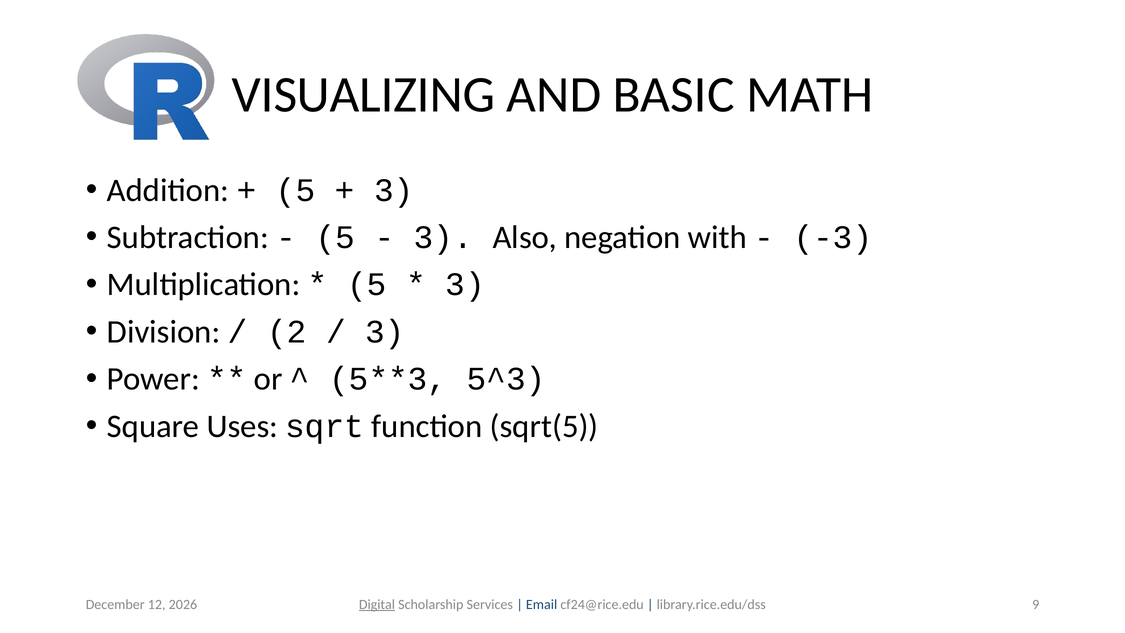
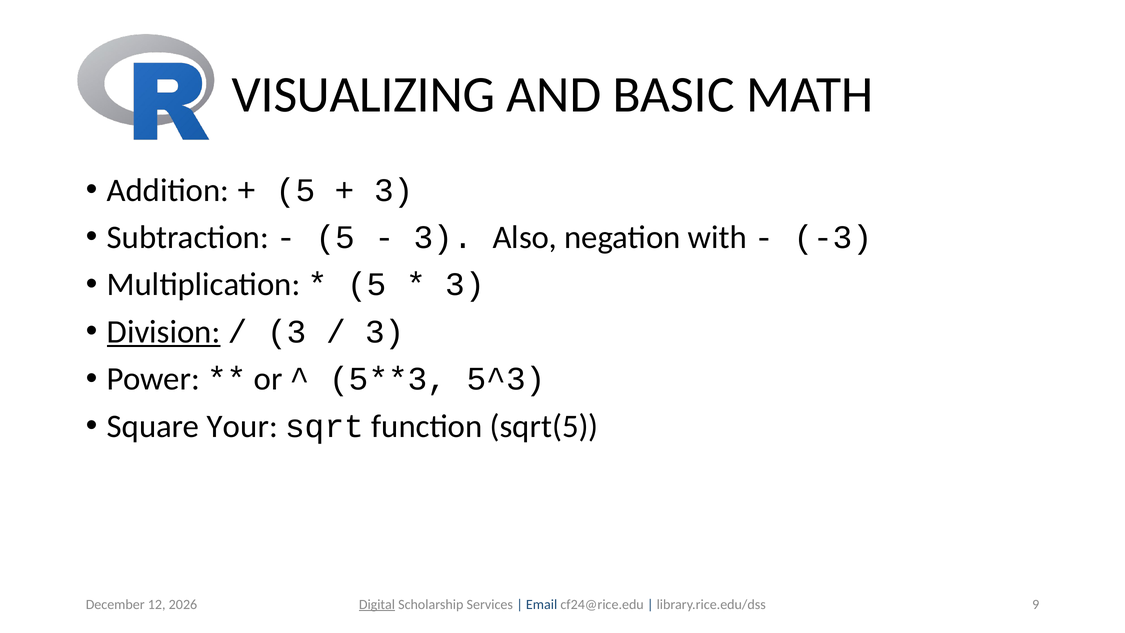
Division underline: none -> present (164, 332)
2: 2 -> 3 (287, 332)
Uses: Uses -> Your (242, 426)
